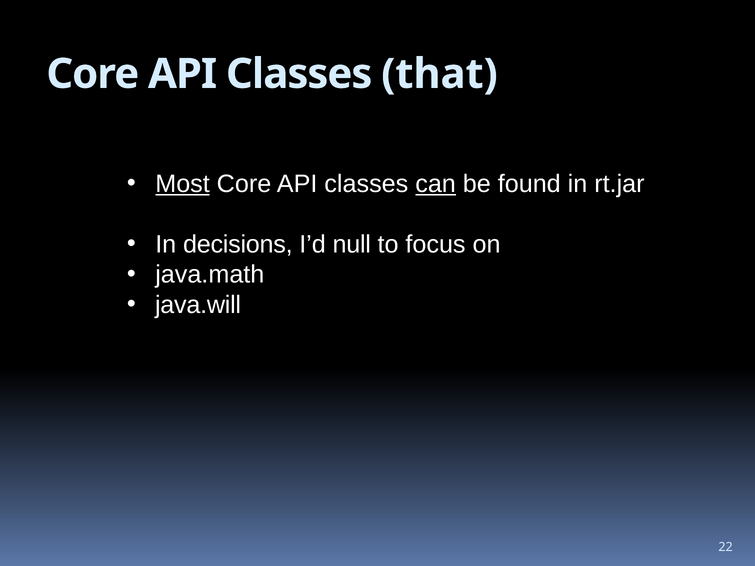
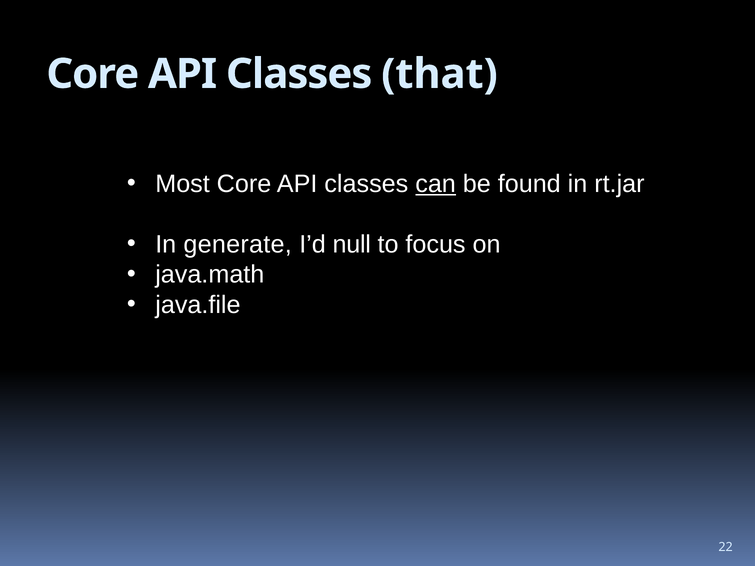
Most underline: present -> none (183, 184)
decisions: decisions -> generate (238, 245)
java.will: java.will -> java.file (198, 305)
